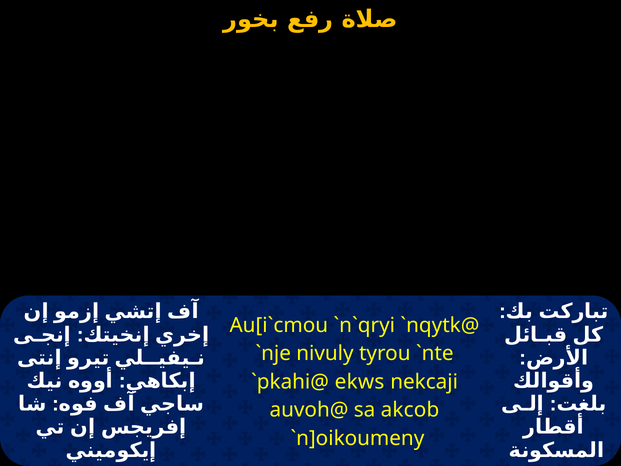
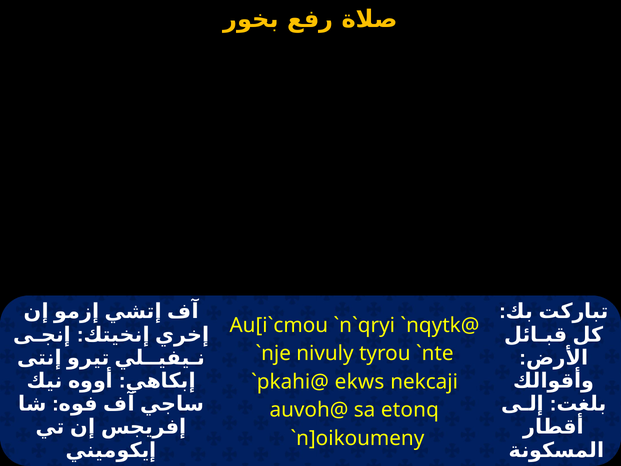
akcob: akcob -> etonq (410, 410)
